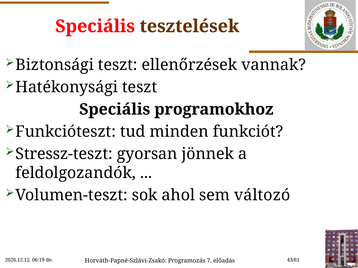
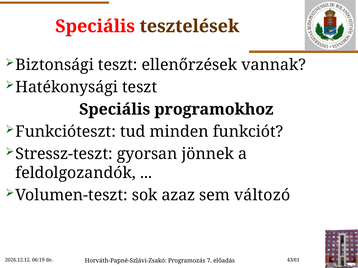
ahol: ahol -> azaz (178, 195)
